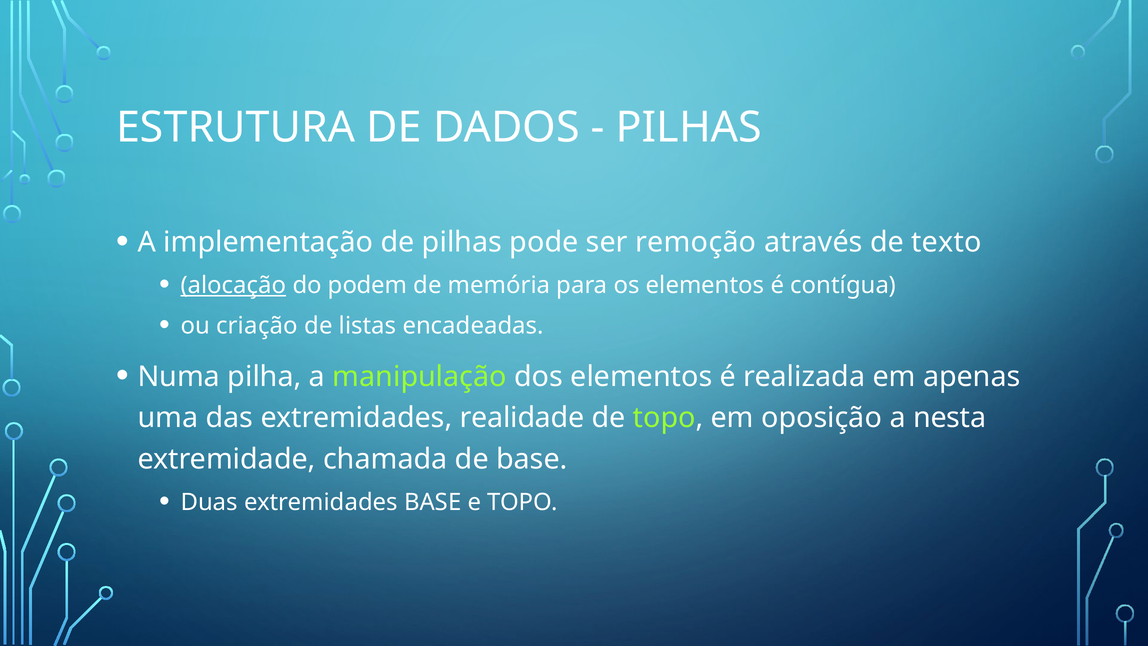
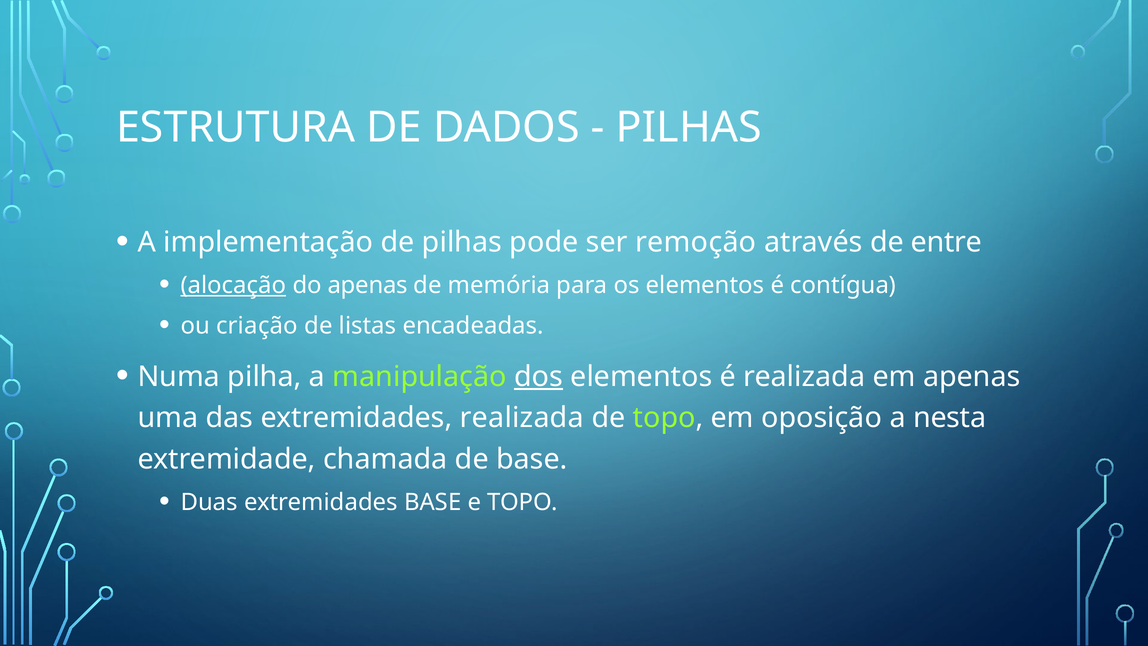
texto: texto -> entre (947, 242)
do podem: podem -> apenas (368, 285)
dos underline: none -> present (539, 376)
extremidades realidade: realidade -> realizada (522, 418)
